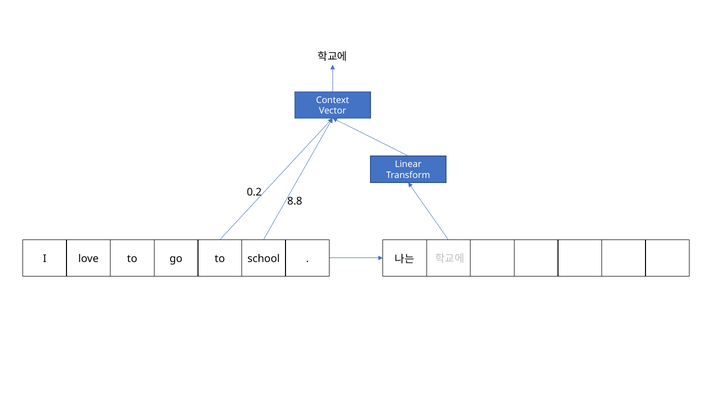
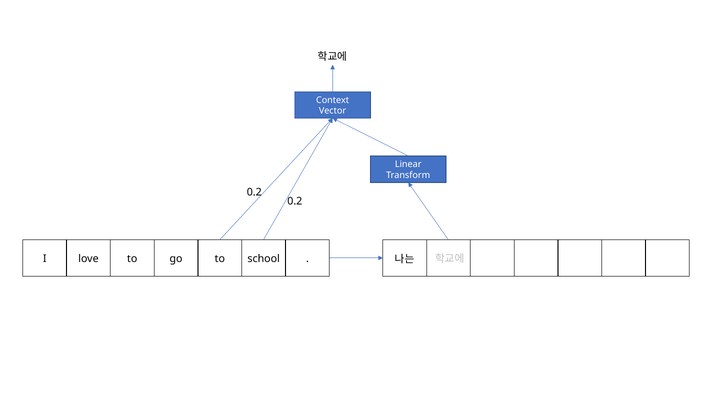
8.8: 8.8 -> 0.2 (295, 201)
